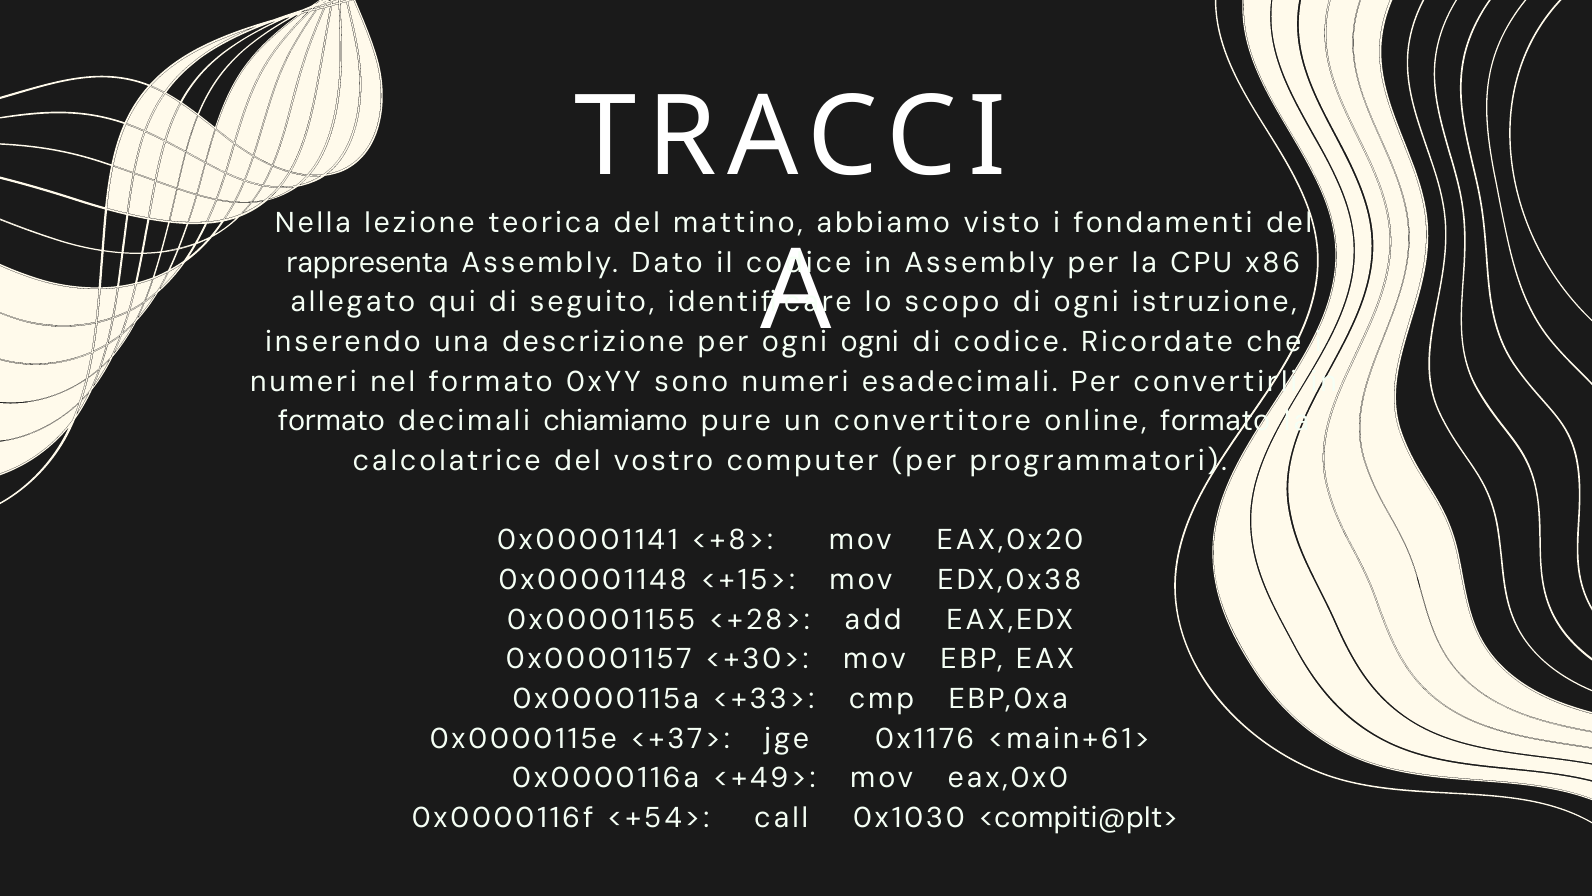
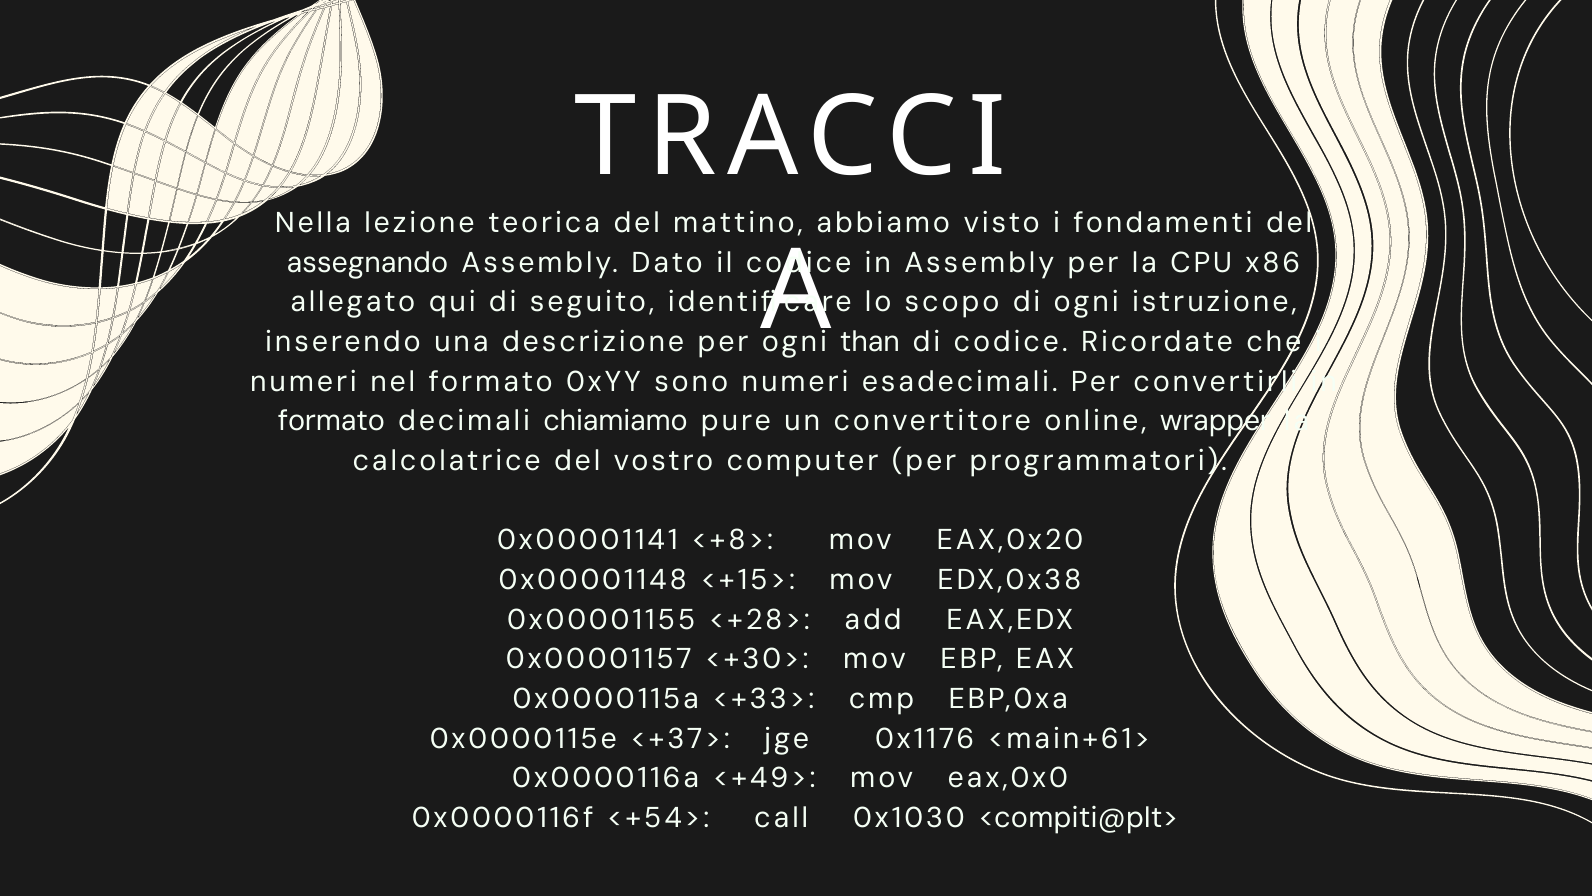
rappresenta: rappresenta -> assegnando (367, 263)
ogni: ogni -> than (870, 342)
online formato: formato -> wrapper (1216, 421)
